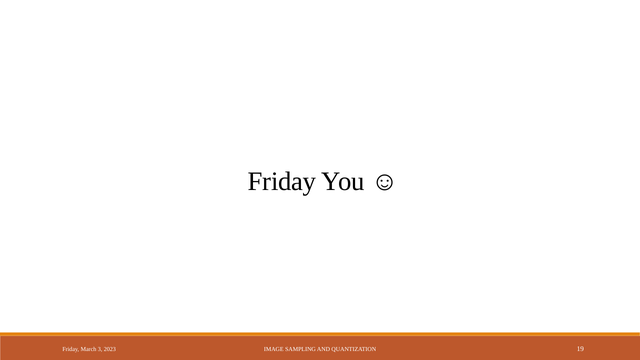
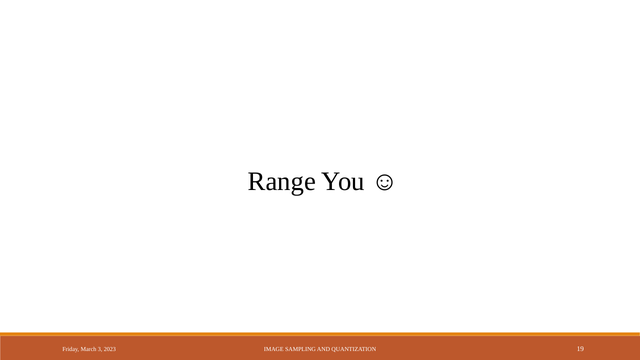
Friday: Friday -> Range (282, 182)
